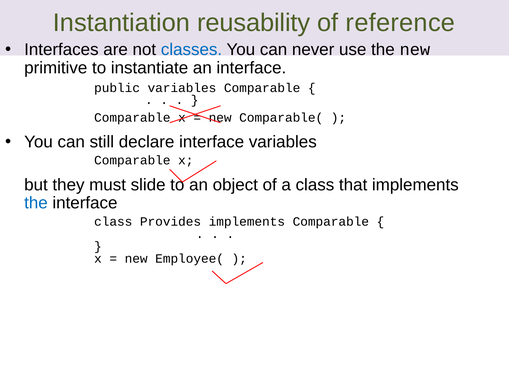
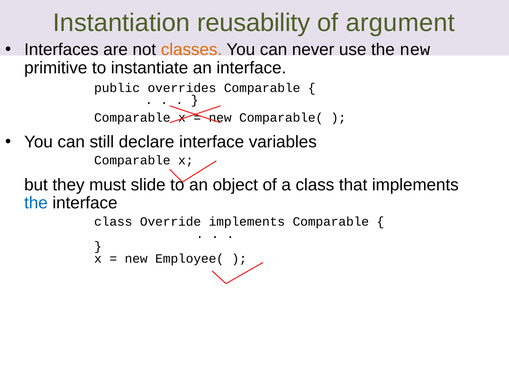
reference: reference -> argument (400, 23)
classes colour: blue -> orange (191, 50)
public variables: variables -> overrides (182, 88)
Provides: Provides -> Override (171, 222)
